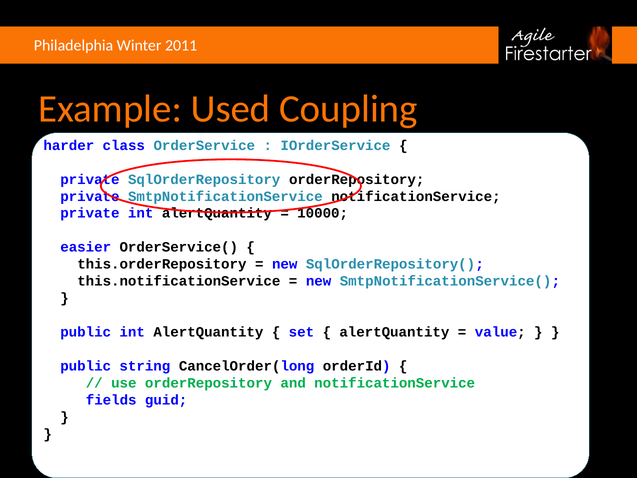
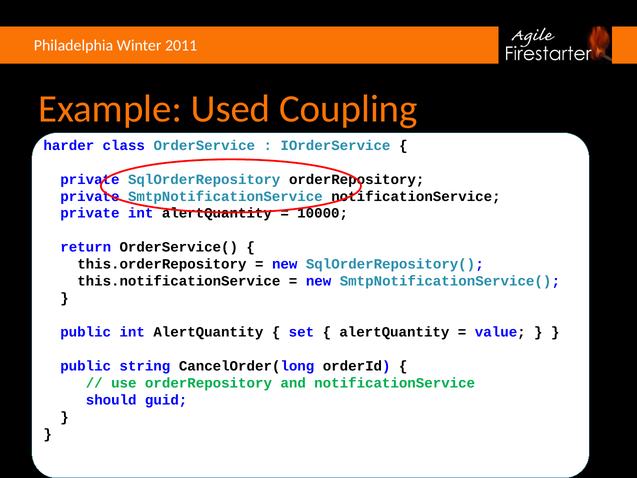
easier: easier -> return (86, 247)
fields: fields -> should (111, 400)
